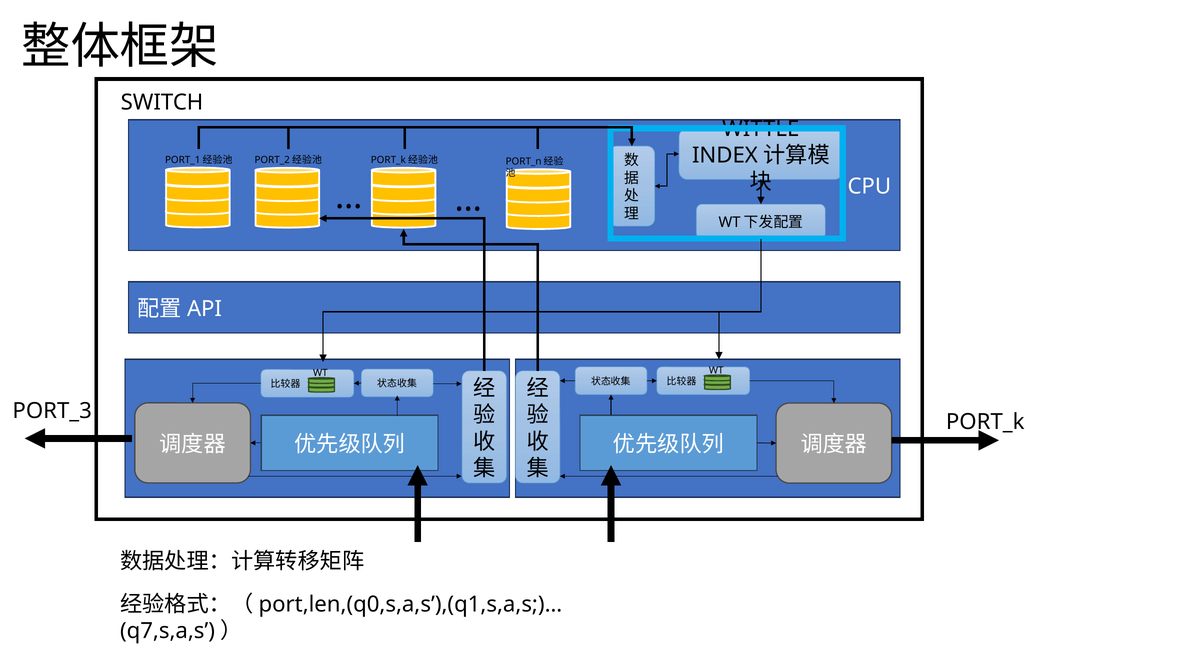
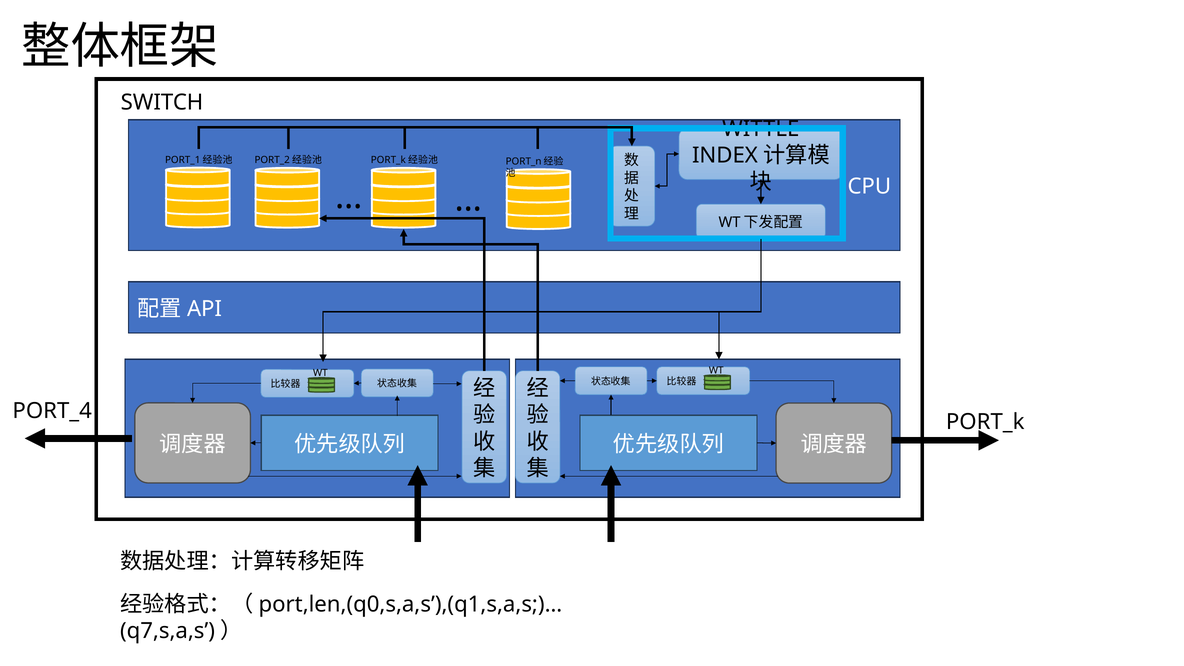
PORT_3: PORT_3 -> PORT_4 (52, 411)
